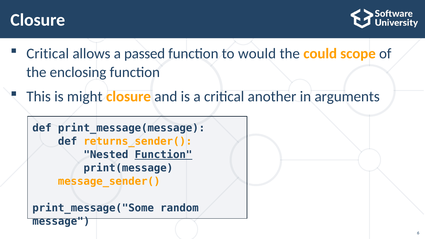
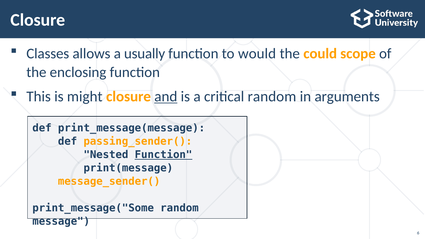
Critical: Critical -> Classes (48, 54)
passed: passed -> usually (145, 54)
and underline: none -> present (166, 97)
critical another: another -> random (272, 97)
returns_sender(: returns_sender( -> passing_sender( (138, 141)
